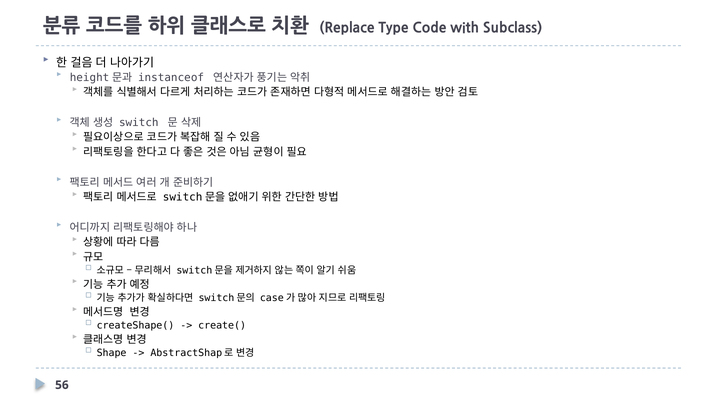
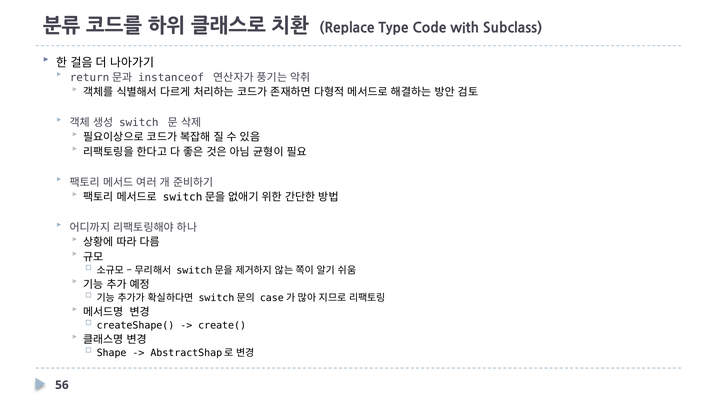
height: height -> return (90, 78)
